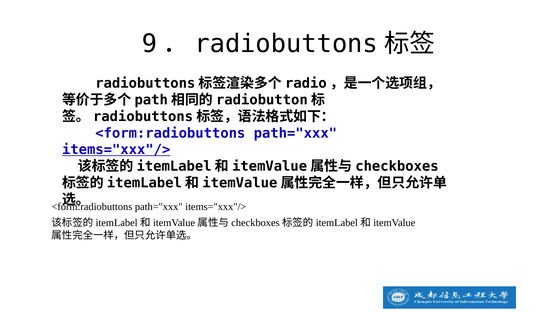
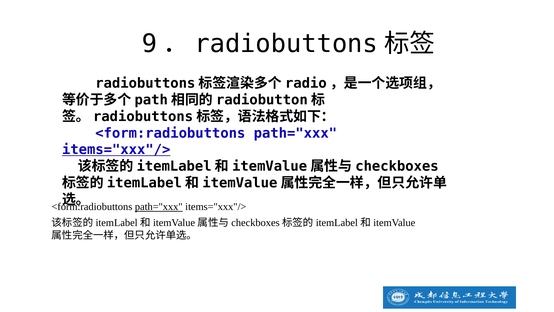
path="xxx underline: none -> present (159, 207)
